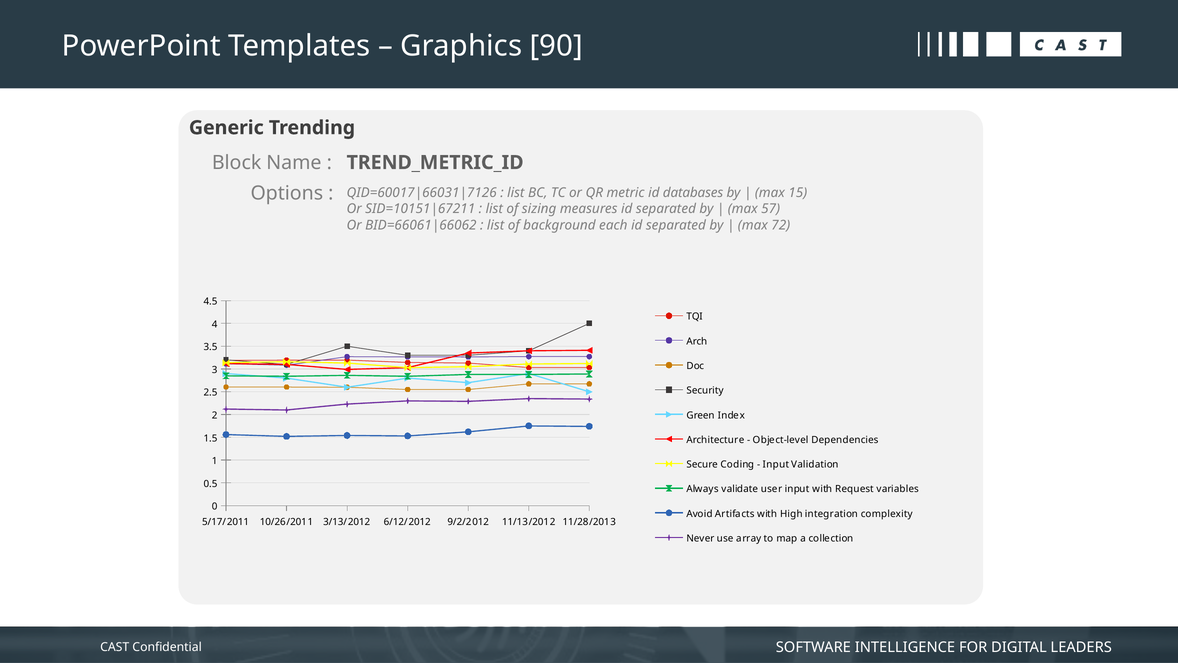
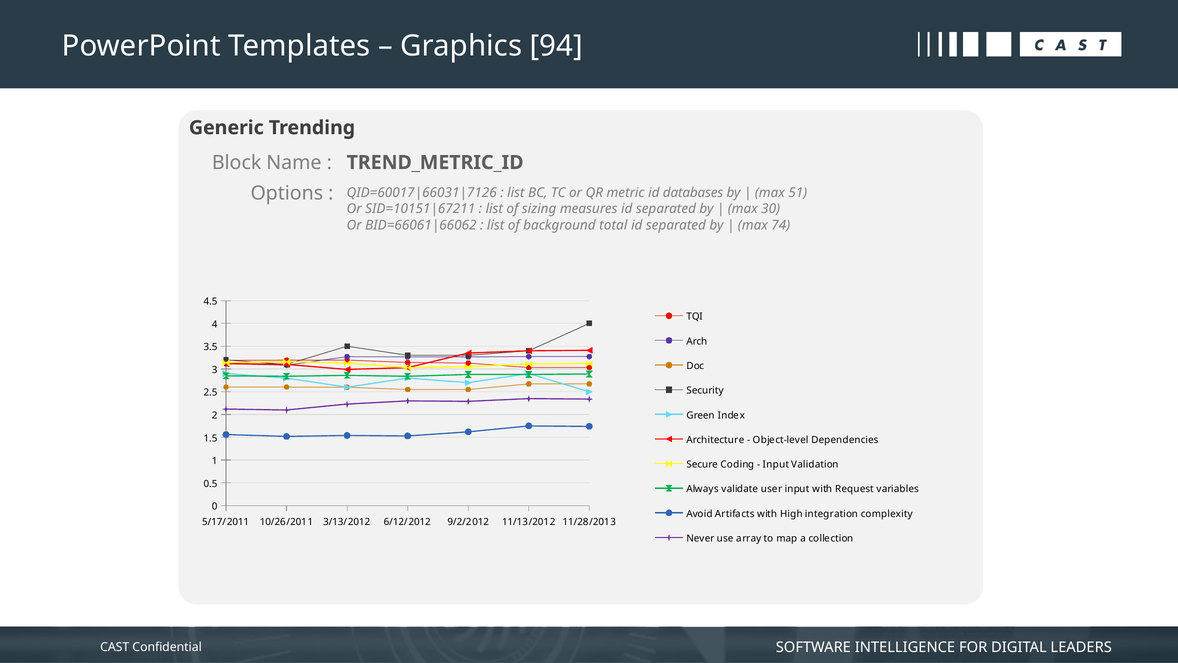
90: 90 -> 94 (556, 46)
15: 15 -> 51 (798, 193)
57: 57 -> 30 (771, 209)
each: each -> total (613, 225)
72: 72 -> 74 (781, 225)
